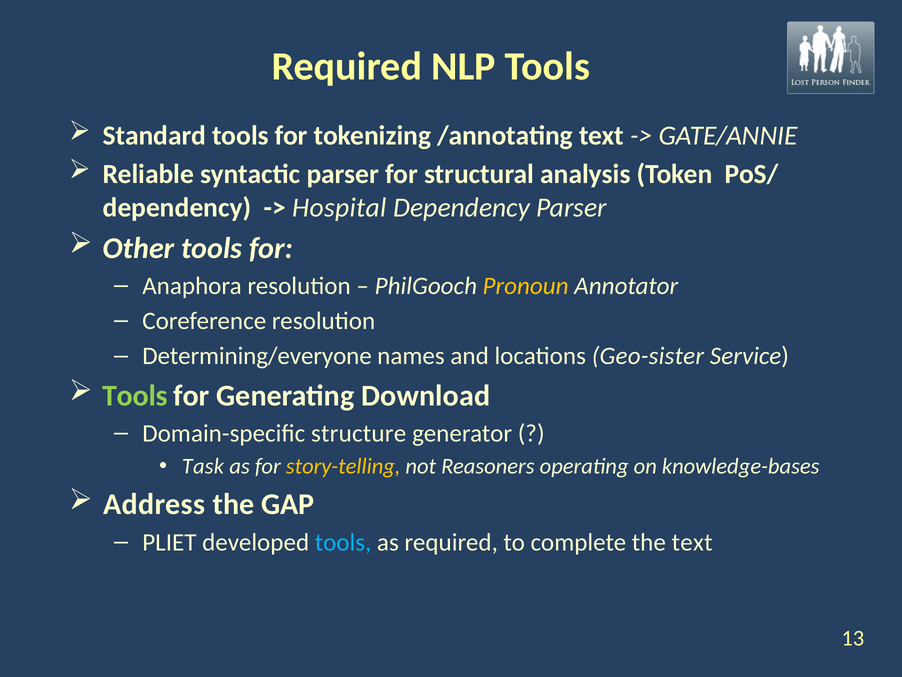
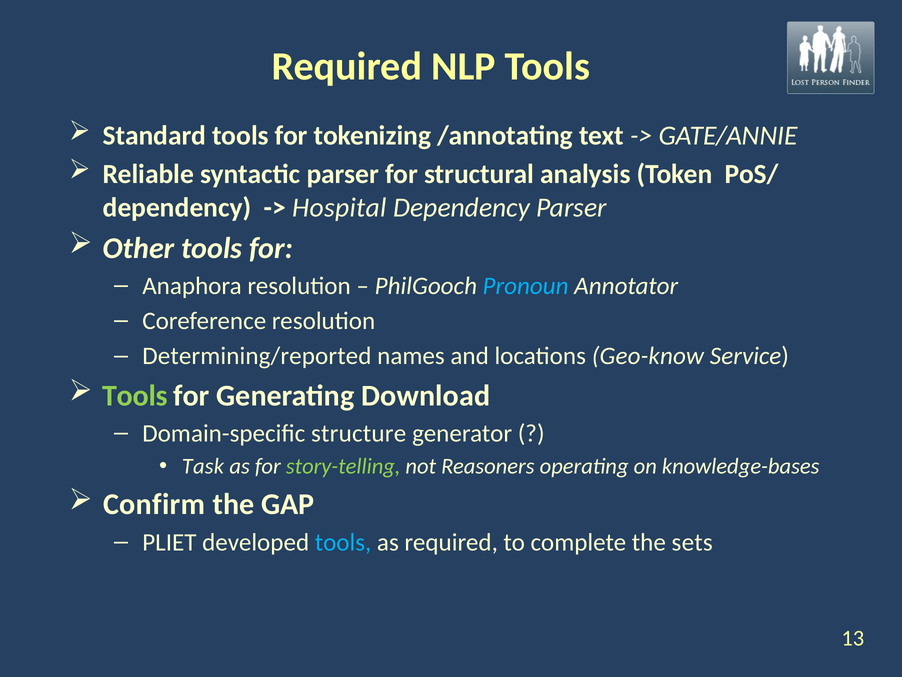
Pronoun colour: yellow -> light blue (526, 286)
Determining/everyone: Determining/everyone -> Determining/reported (257, 356)
Geo-sister: Geo-sister -> Geo-know (648, 356)
story-telling colour: yellow -> light green (343, 466)
Address: Address -> Confirm (154, 504)
the text: text -> sets (692, 542)
